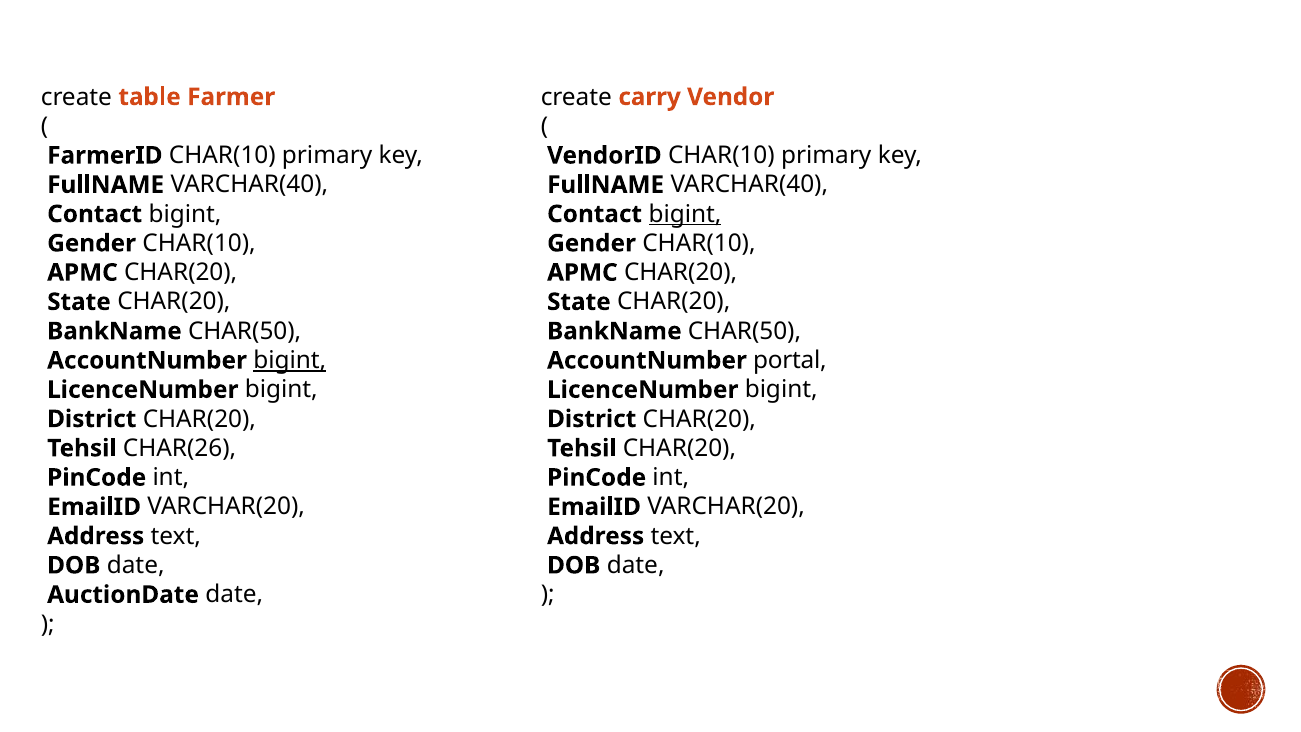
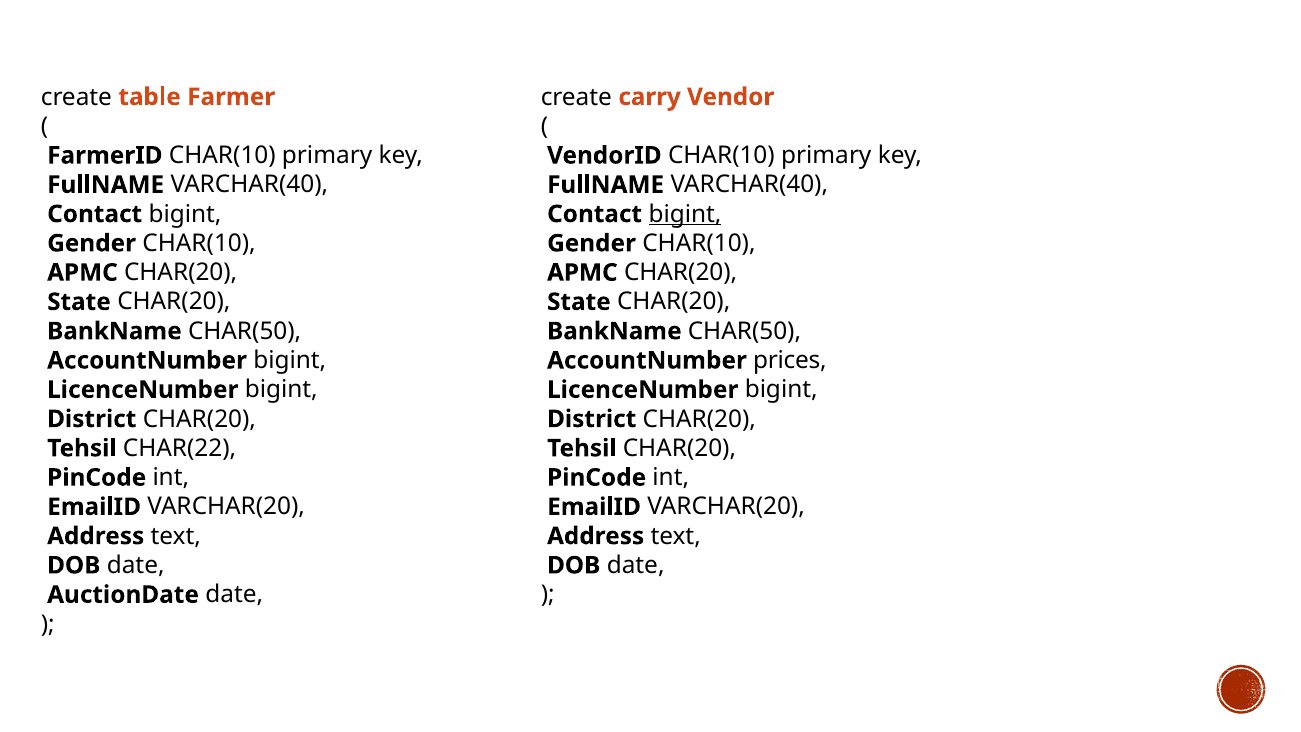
bigint underline: present -> none (290, 360)
portal: portal -> prices (790, 360)
CHAR(26: CHAR(26 -> CHAR(22 (180, 448)
